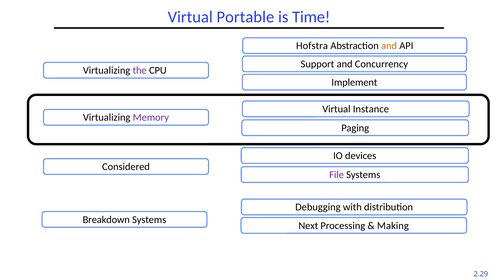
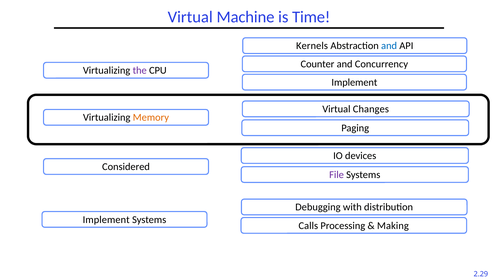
Portable: Portable -> Machine (245, 17)
Hofstra: Hofstra -> Kernels (312, 46)
and colour: orange -> blue (389, 46)
Support: Support -> Counter (318, 64)
Instance: Instance -> Changes (371, 109)
Memory colour: purple -> orange (151, 118)
Breakdown: Breakdown -> Implement (106, 220)
Next: Next -> Calls (308, 226)
